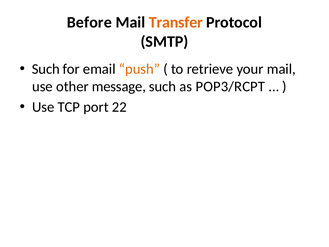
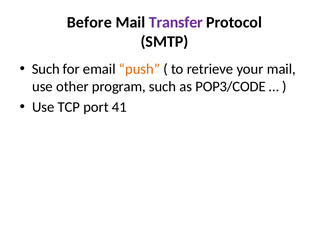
Transfer colour: orange -> purple (176, 22)
message: message -> program (119, 87)
POP3/RCPT: POP3/RCPT -> POP3/CODE (231, 87)
22: 22 -> 41 (119, 107)
